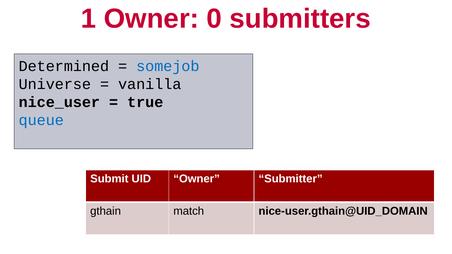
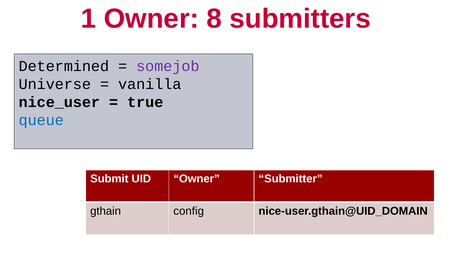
0: 0 -> 8 (214, 19)
somejob colour: blue -> purple (168, 66)
match: match -> config (189, 211)
